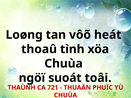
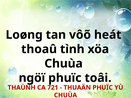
ngöï suoát: suoát -> phuïc (65, 78)
